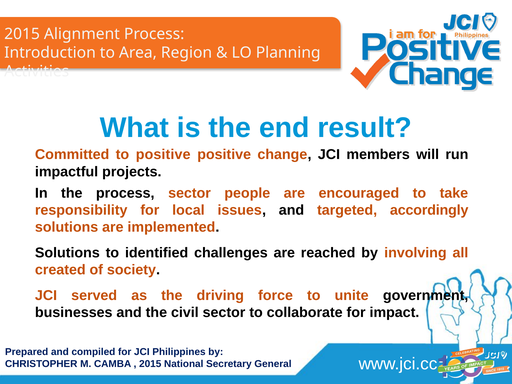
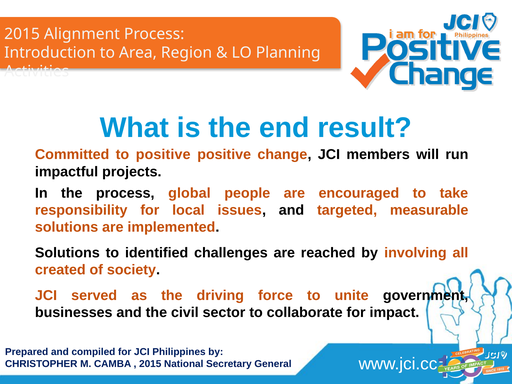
process sector: sector -> global (189, 193)
accordingly: accordingly -> measurable (429, 210)
